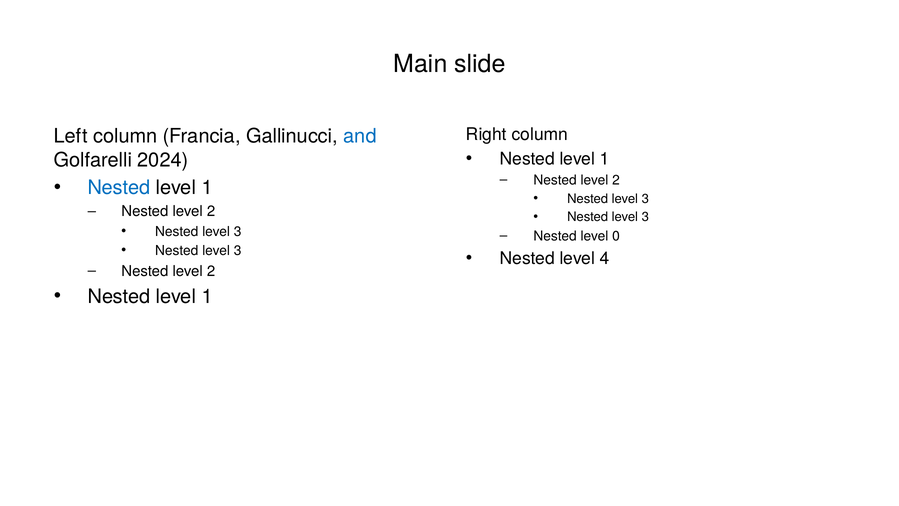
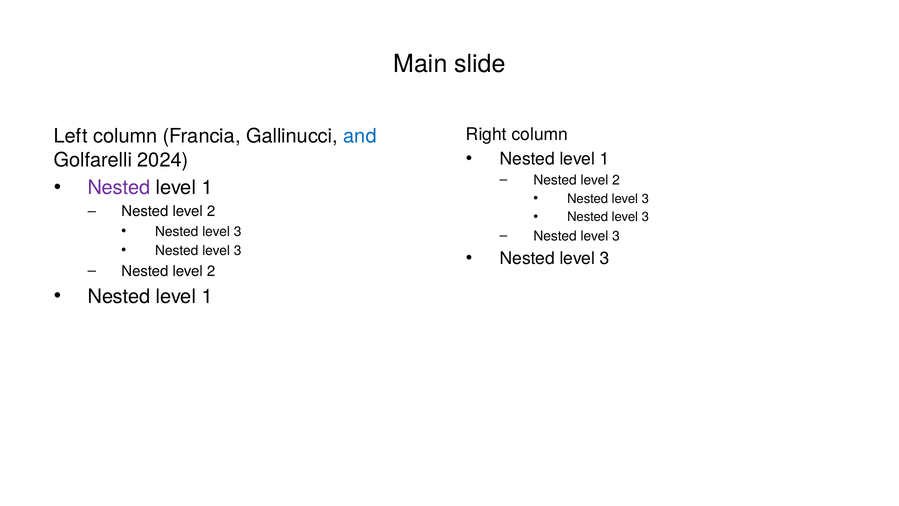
Nested colour: blue -> purple (119, 188)
0: 0 -> 3 (616, 236)
4: 4 -> 3 (605, 258)
